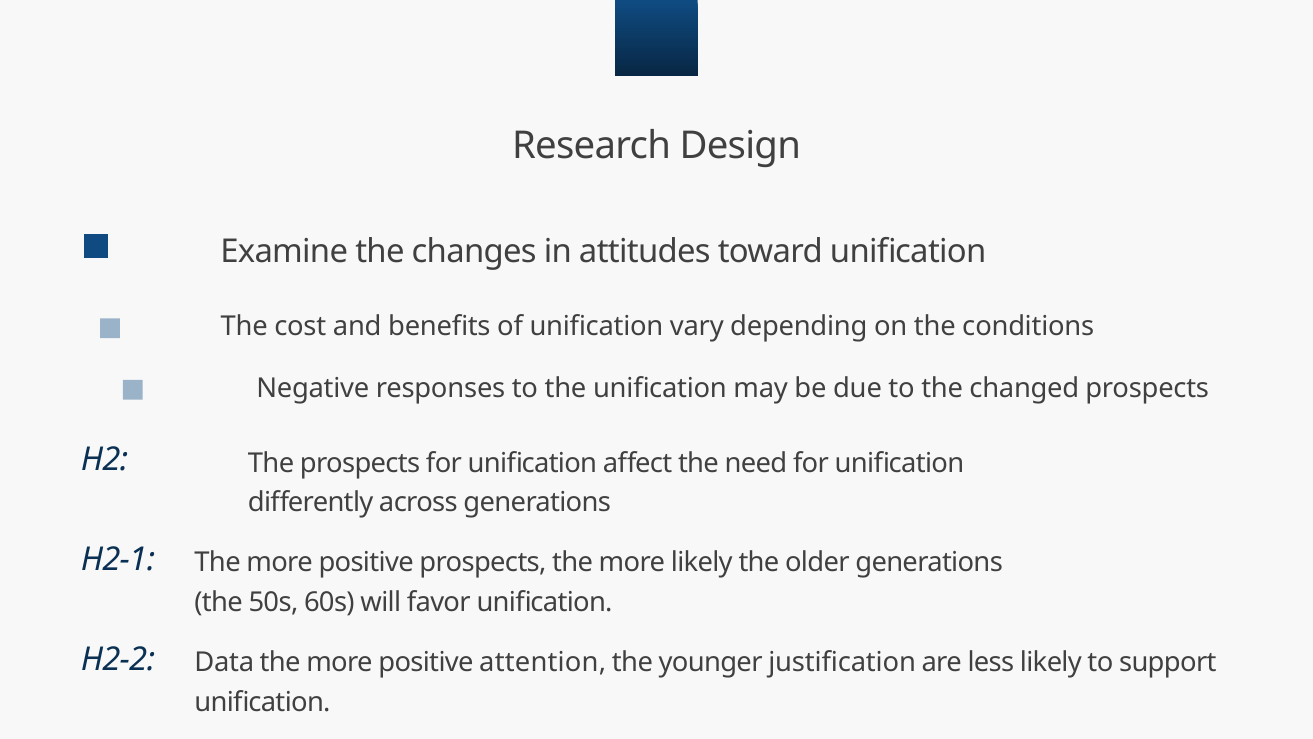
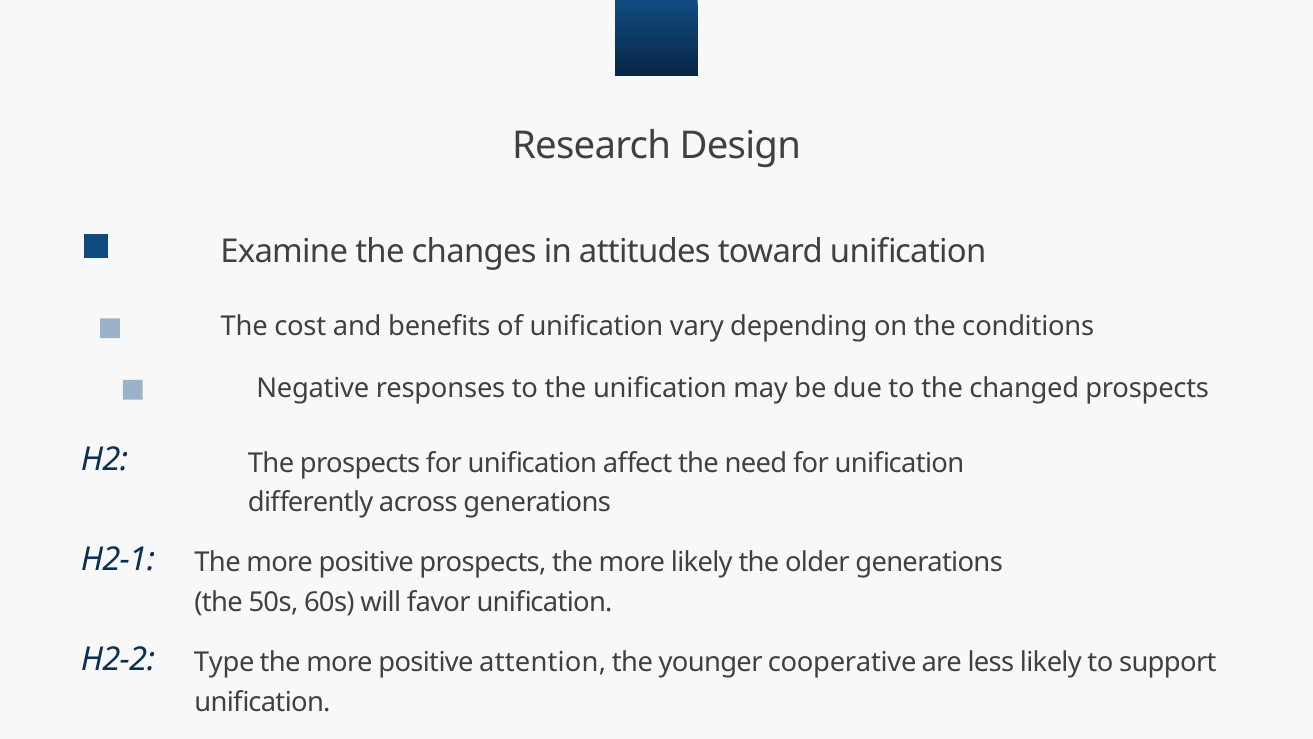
Data: Data -> Type (224, 662)
justification: justification -> cooperative (842, 662)
